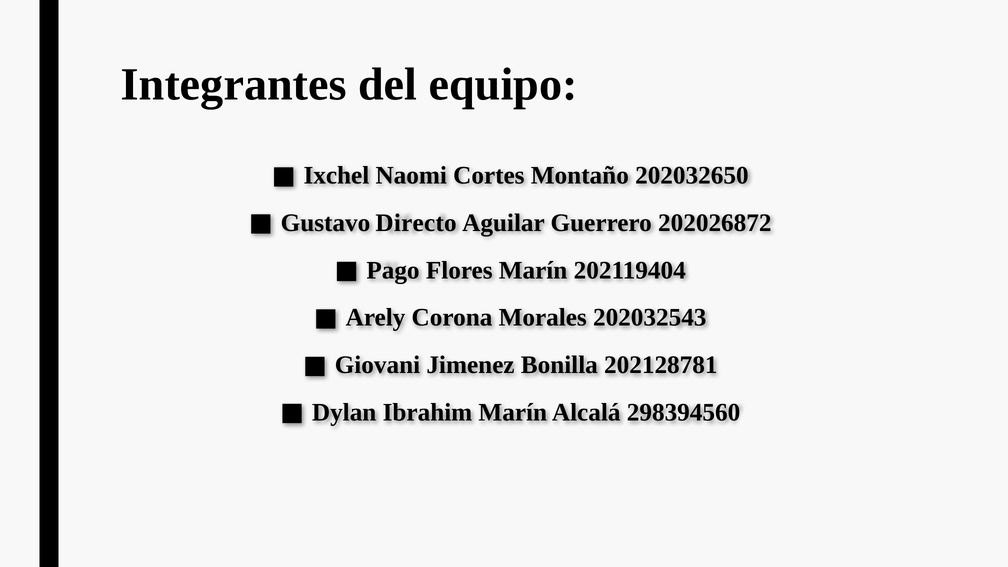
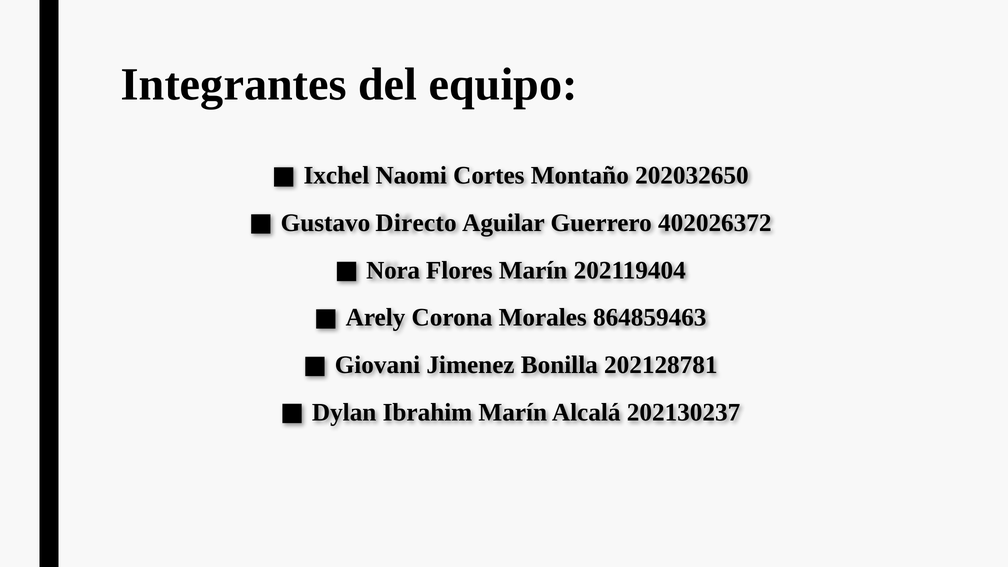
202026872: 202026872 -> 402026372 (715, 223)
Pago: Pago -> Nora (393, 270)
202032543: 202032543 -> 864859463 (650, 318)
298394560: 298394560 -> 202130237 (684, 412)
